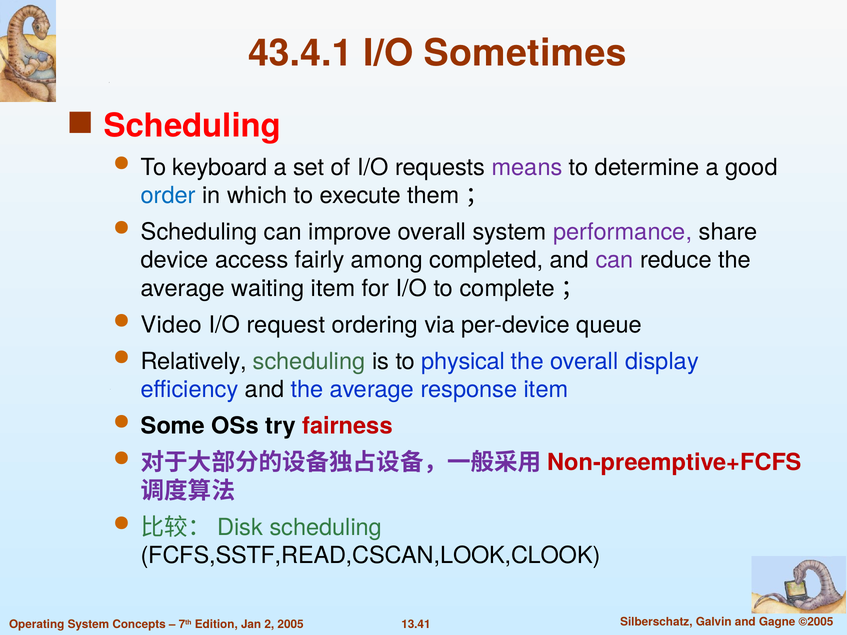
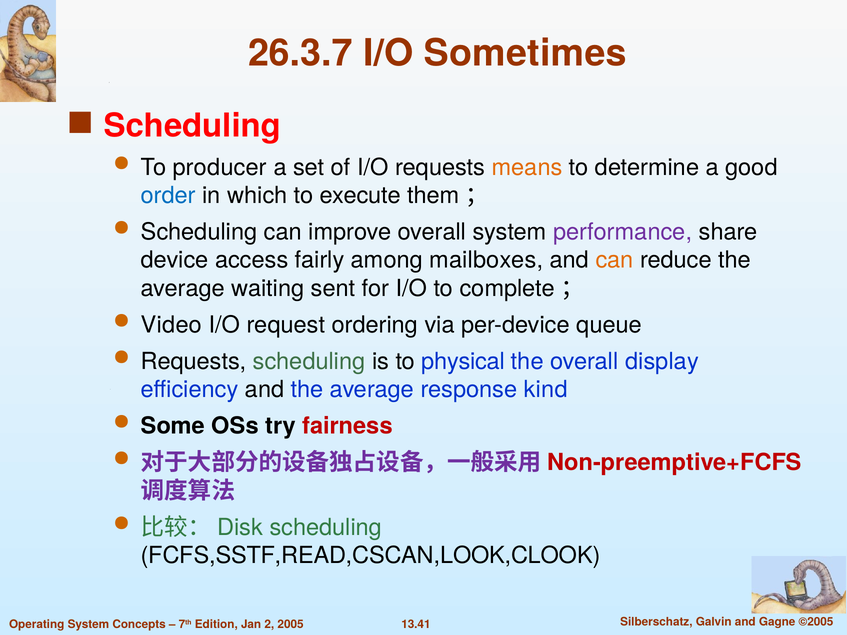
43.4.1: 43.4.1 -> 26.3.7 (300, 53)
keyboard: keyboard -> producer (220, 167)
means colour: purple -> orange (527, 167)
completed: completed -> mailboxes (486, 260)
can colour: purple -> orange (615, 260)
waiting item: item -> sent (333, 289)
Relatively: Relatively -> Requests (194, 362)
response item: item -> kind (546, 390)
